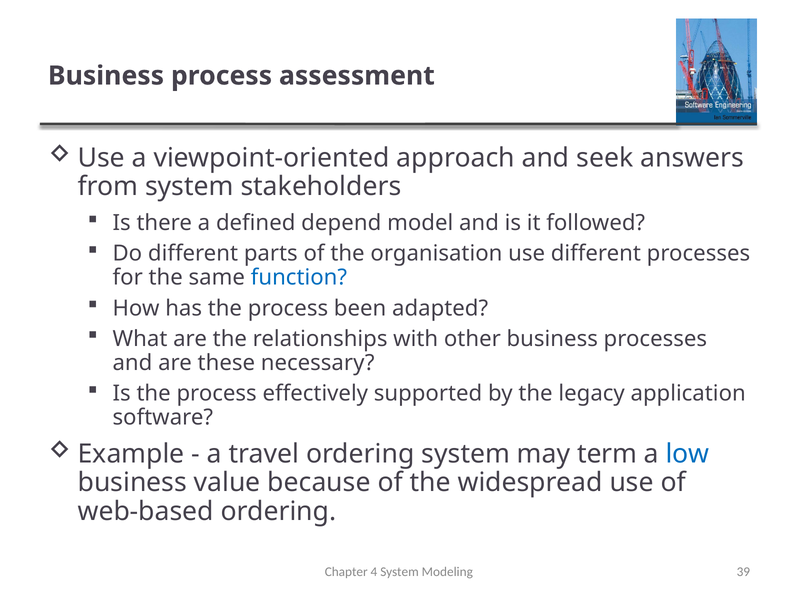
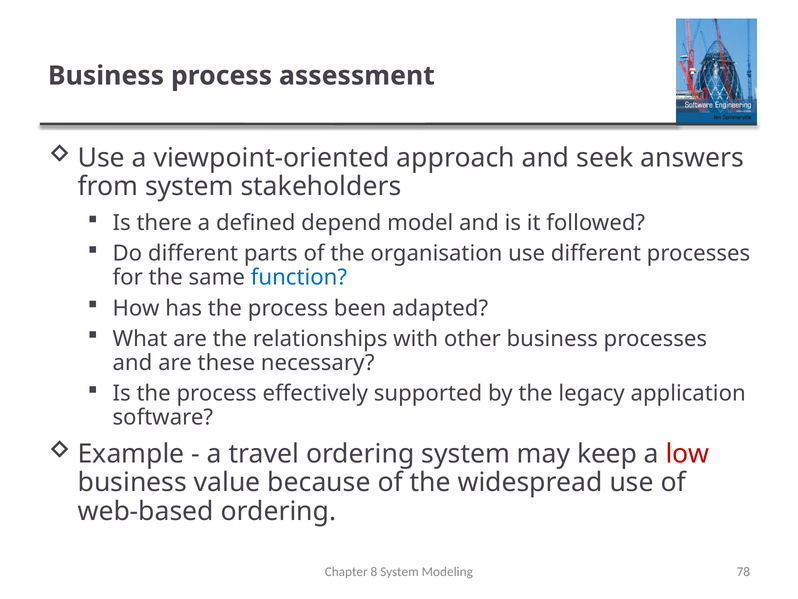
term: term -> keep (607, 453)
low colour: blue -> red (687, 453)
4: 4 -> 8 (374, 571)
39: 39 -> 78 (743, 571)
